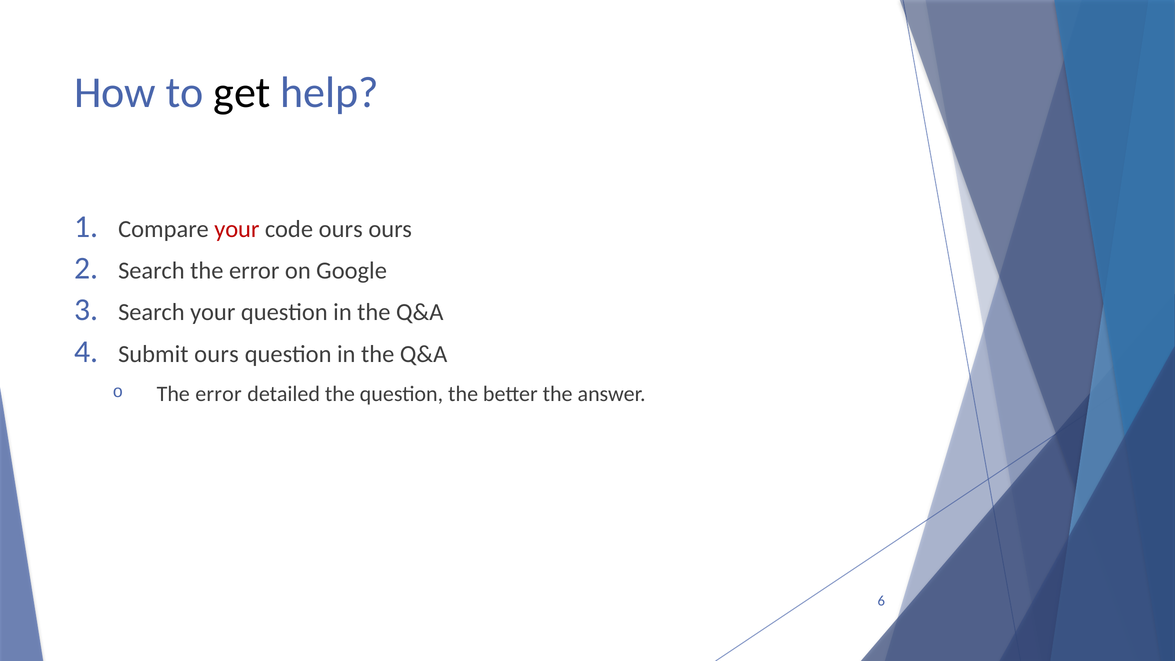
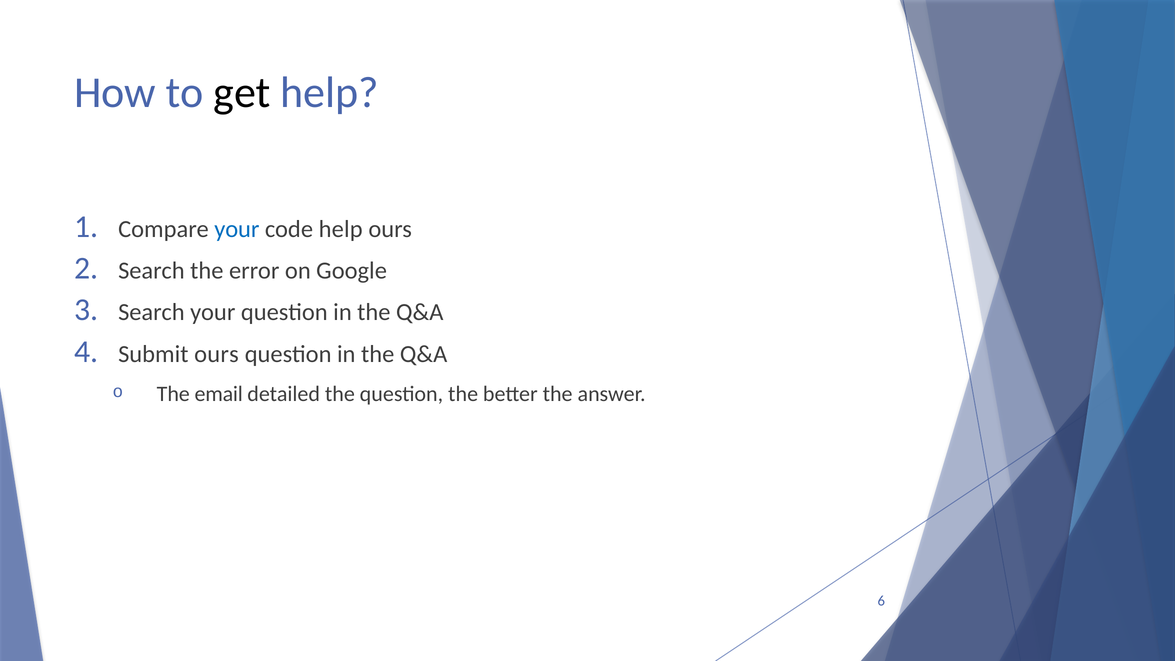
your colour: red -> blue (237, 229)
code ours: ours -> help (341, 229)
error: error -> email (219, 394)
